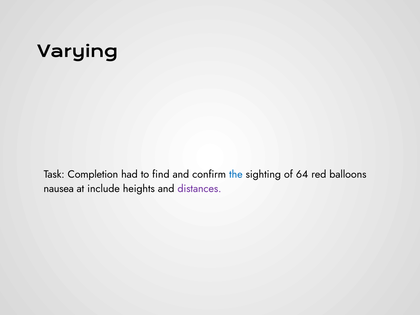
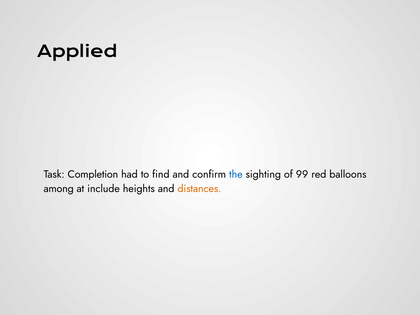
Varying: Varying -> Applied (77, 52)
64: 64 -> 99 (302, 174)
nausea: nausea -> among (59, 189)
distances colour: purple -> orange (199, 189)
